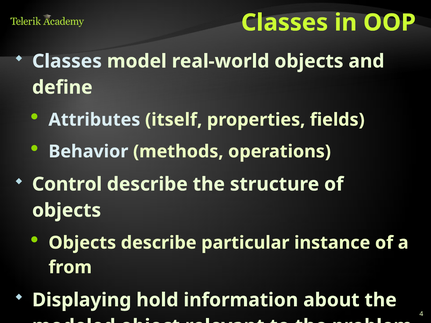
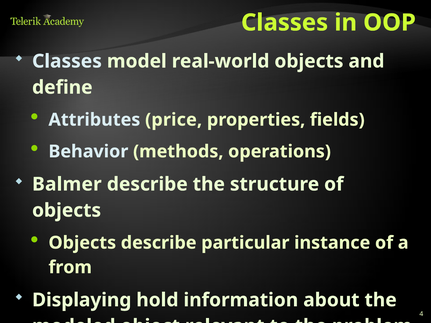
itself: itself -> price (174, 120)
Control: Control -> Balmer (67, 184)
